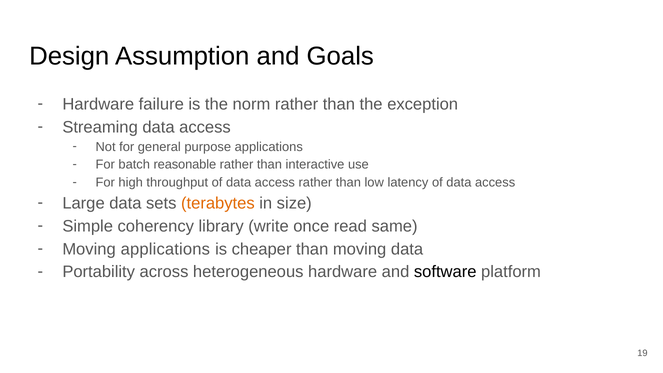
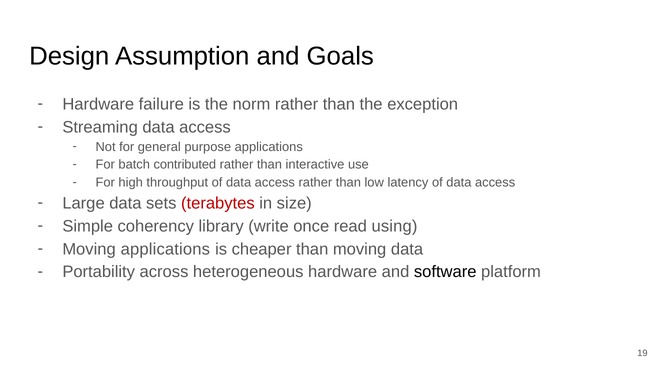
reasonable: reasonable -> contributed (185, 165)
terabytes colour: orange -> red (218, 203)
same: same -> using (394, 226)
